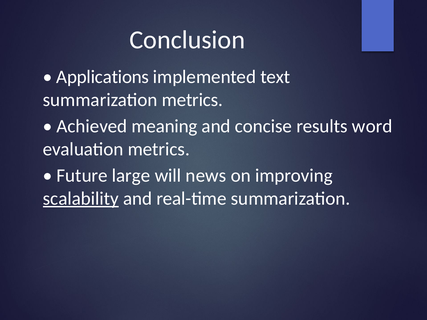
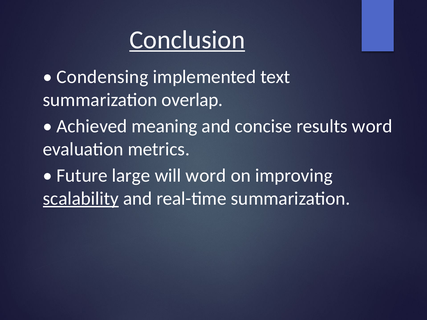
Conclusion underline: none -> present (187, 40)
Applications: Applications -> Condensing (102, 77)
summarization metrics: metrics -> overlap (192, 100)
will news: news -> word (206, 176)
